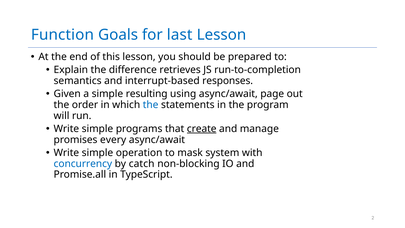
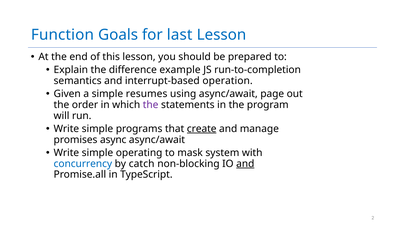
retrieves: retrieves -> example (180, 70)
responses: responses -> operation (228, 81)
resulting: resulting -> resumes (147, 94)
the colour: blue -> purple (151, 105)
every: every -> async (113, 140)
operation: operation -> operating (139, 153)
and underline: none -> present (245, 164)
